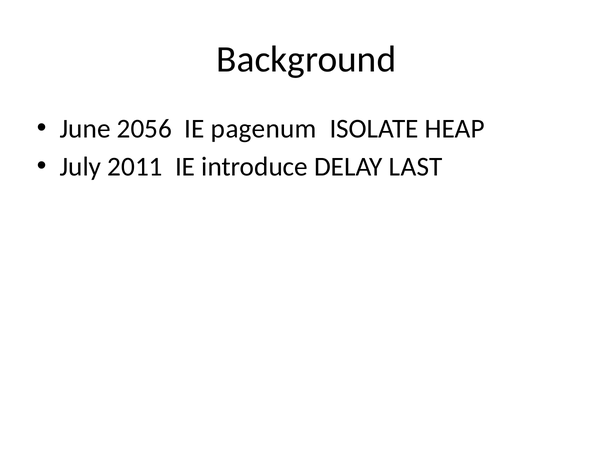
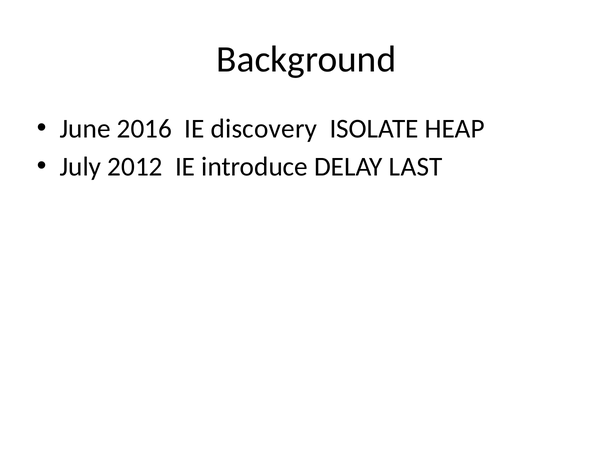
2056: 2056 -> 2016 (144, 129)
pagenum: pagenum -> discovery (264, 129)
2011: 2011 -> 2012 (135, 167)
